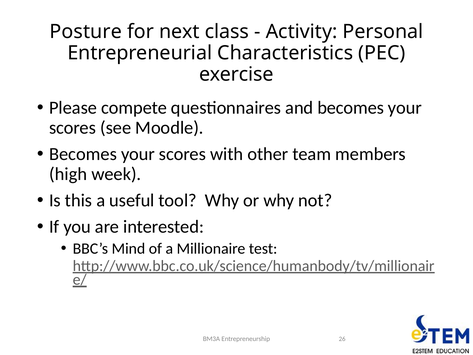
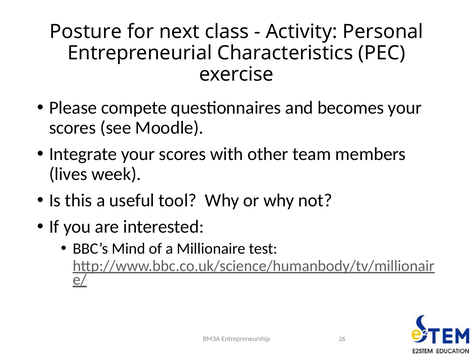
Becomes: Becomes -> Integrate (83, 154)
high: high -> lives (68, 174)
